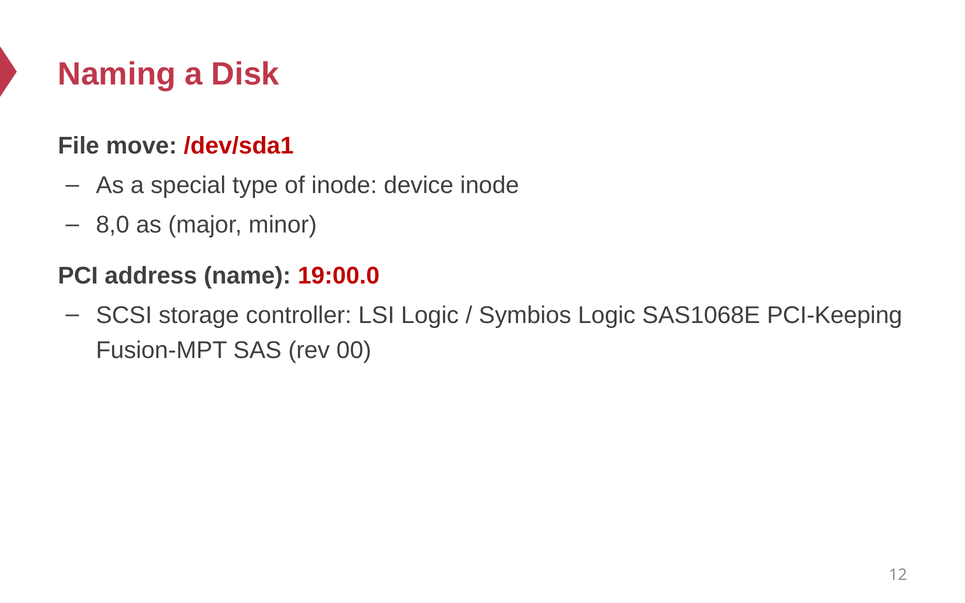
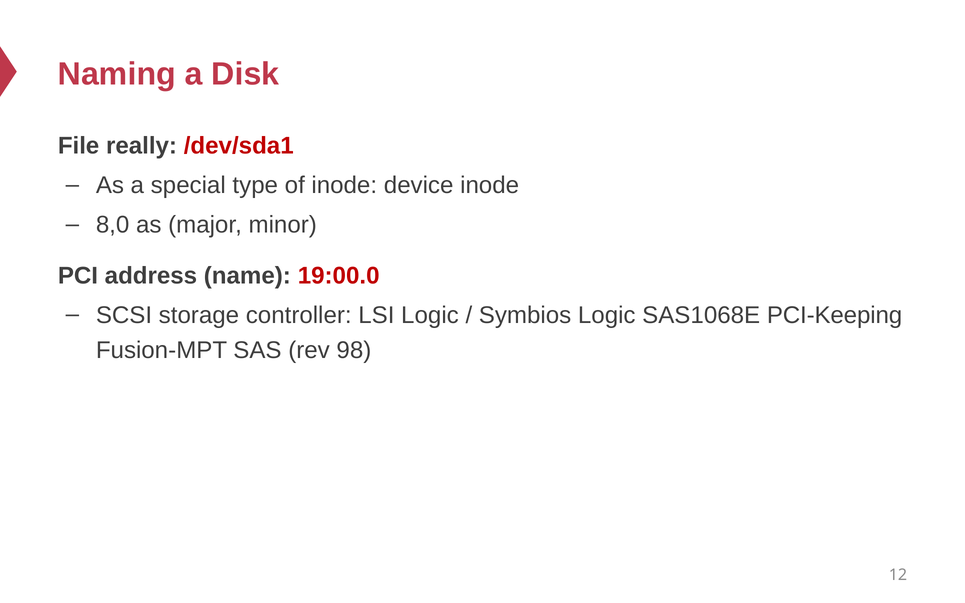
move: move -> really (142, 146)
00: 00 -> 98 (354, 350)
